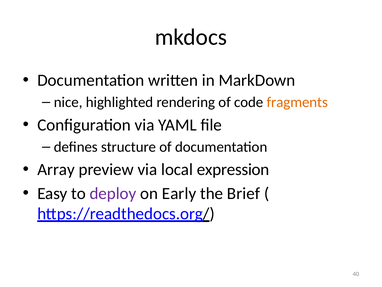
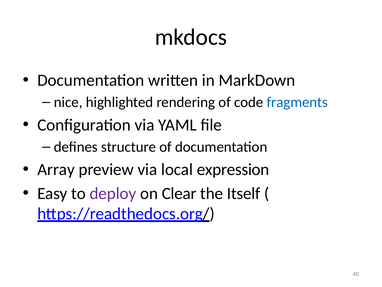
fragments colour: orange -> blue (297, 102)
Early: Early -> Clear (179, 193)
Brief: Brief -> Itself (244, 193)
